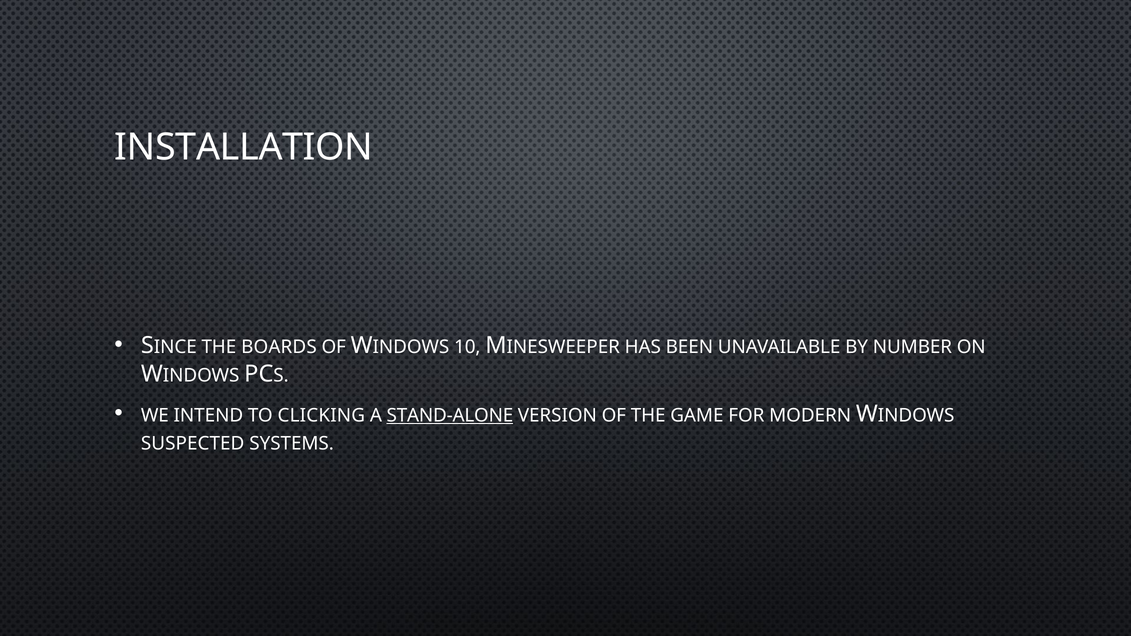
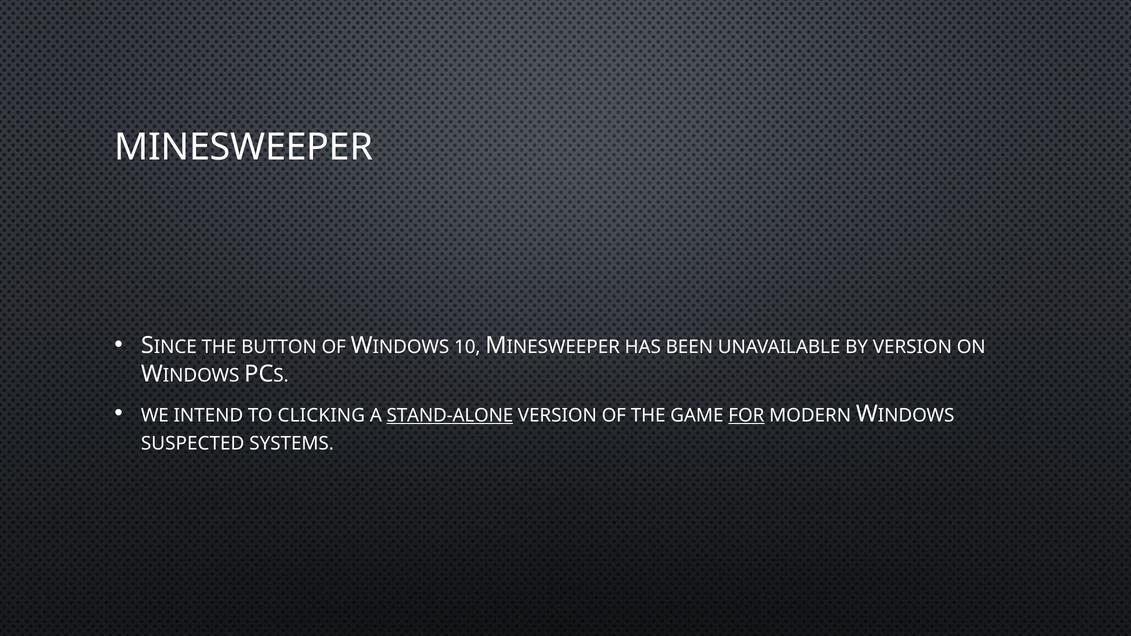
INSTALLATION: INSTALLATION -> MINESWEEPER (244, 148)
BOARDS: BOARDS -> BUTTON (279, 347)
BY NUMBER: NUMBER -> VERSION (912, 347)
FOR underline: none -> present (746, 416)
